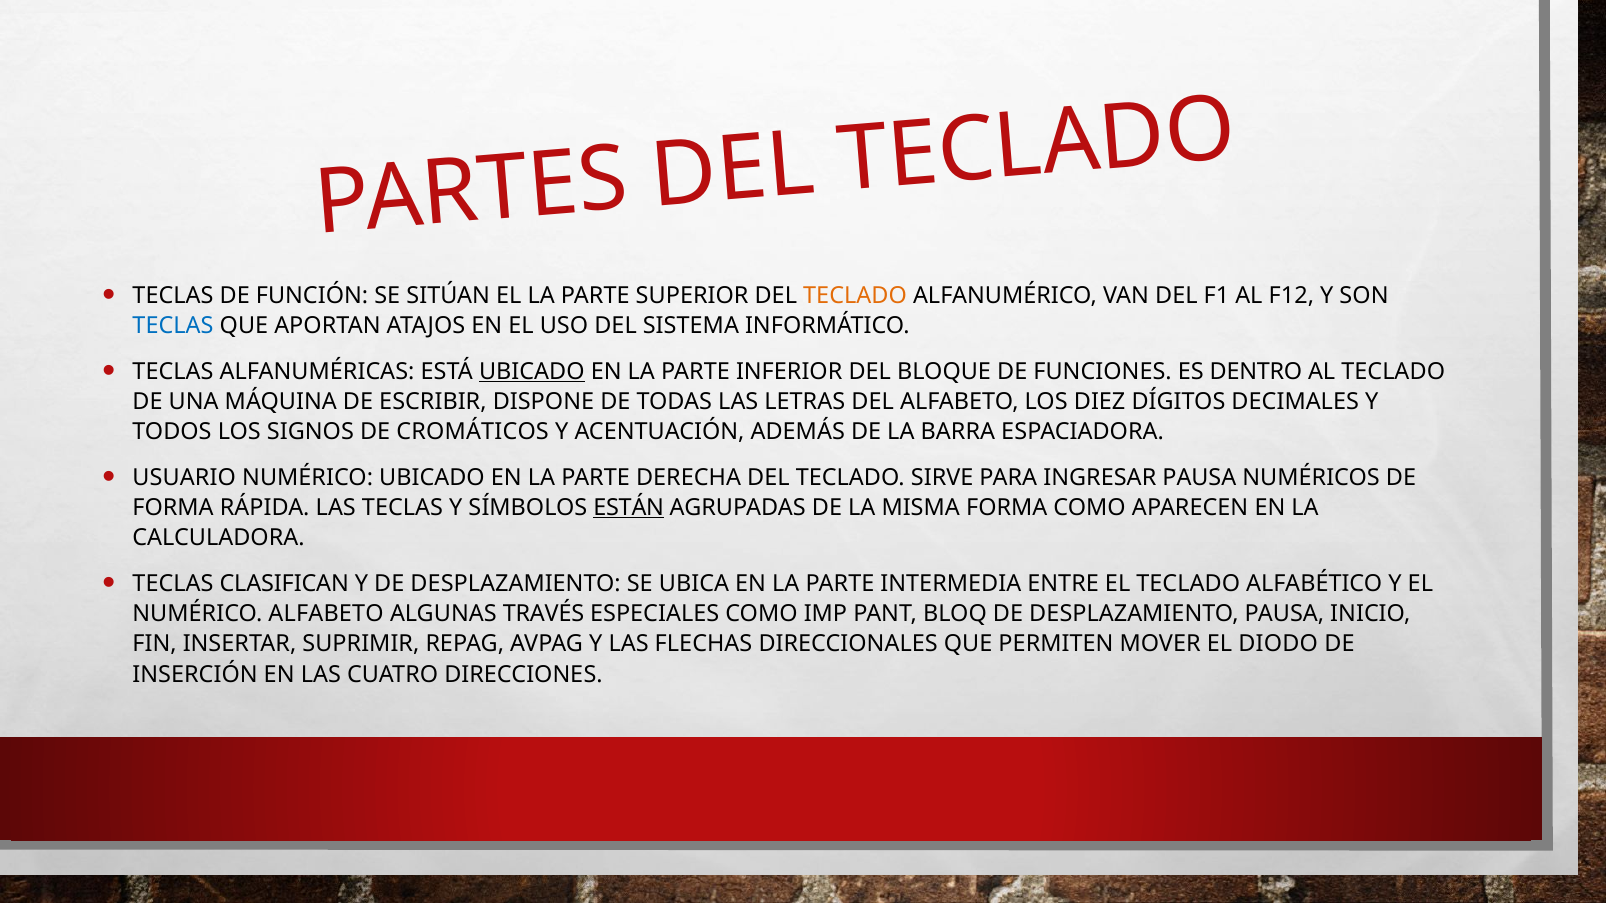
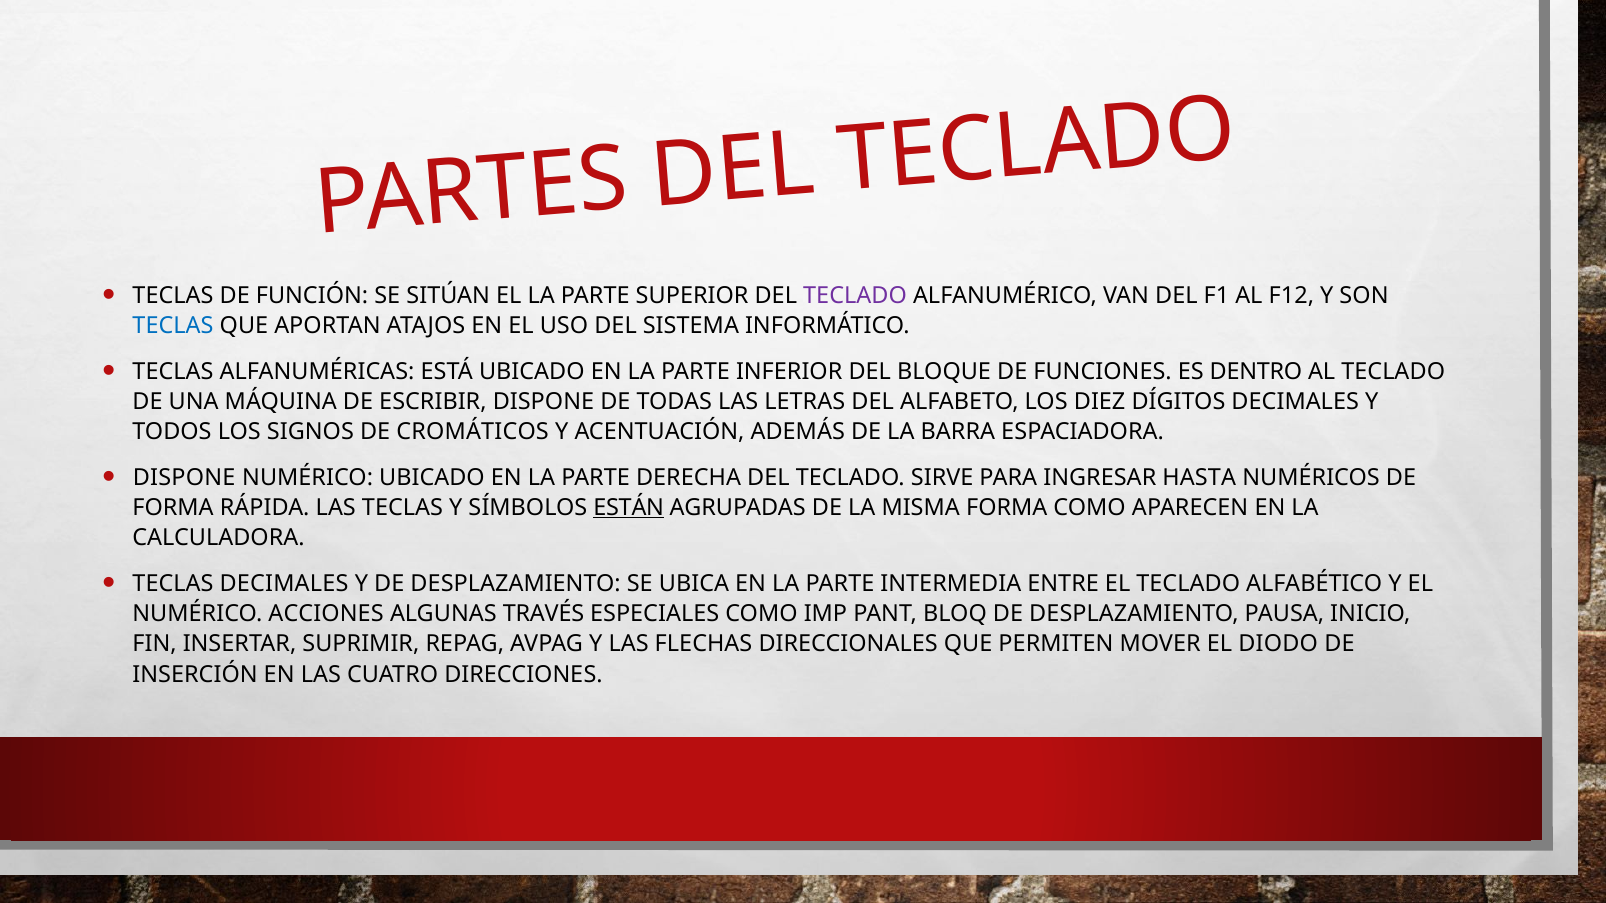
TECLADO colour: orange -> purple (855, 296)
UBICADO underline: present -> none (532, 371)
USUARIO: USUARIO -> DISPONE (184, 478)
INGRESAR PAUSA: PAUSA -> HASTA (1199, 478)
TECLAS CLASIFICAN: CLASIFICAN -> DECIMALES (284, 584)
NUMÉRICO ALFABETO: ALFABETO -> ACCIONES (326, 614)
